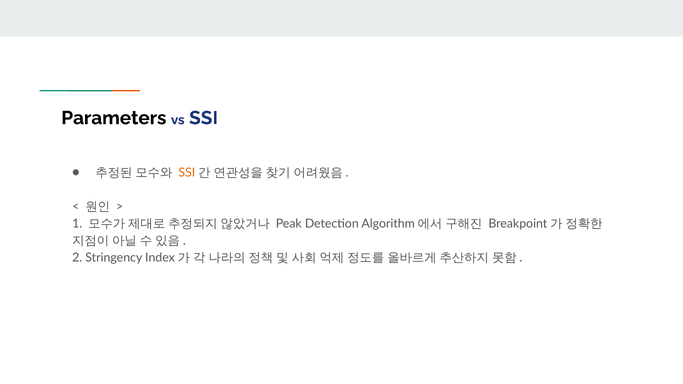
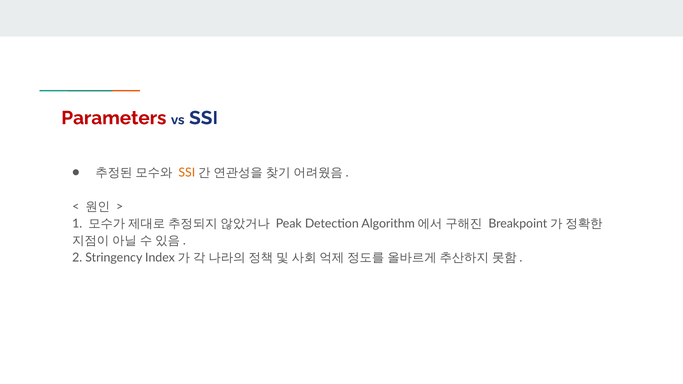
Parameters colour: black -> red (114, 118)
